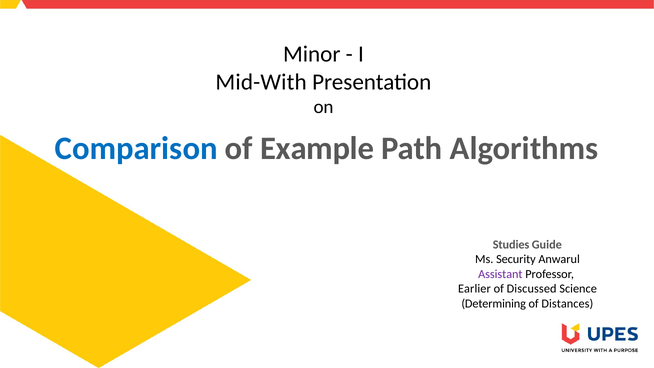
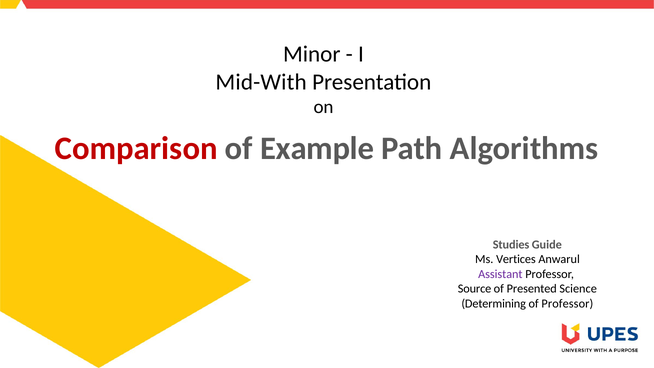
Comparison colour: blue -> red (136, 148)
Security: Security -> Vertices (516, 259)
Earlier: Earlier -> Source (475, 289)
Discussed: Discussed -> Presented (532, 289)
of Distances: Distances -> Professor (567, 303)
